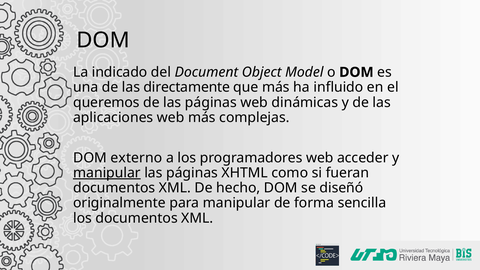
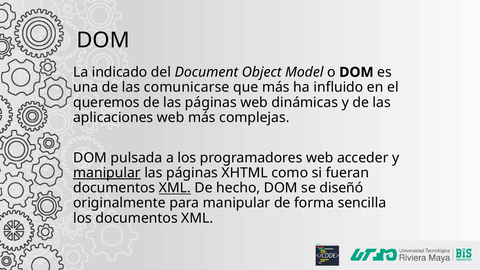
directamente: directamente -> comunicarse (187, 87)
externo: externo -> pulsada (136, 158)
XML underline: none -> present (175, 188)
